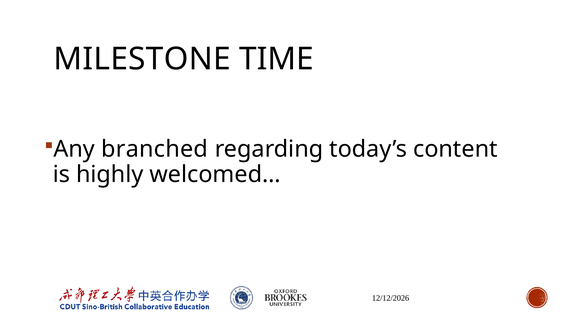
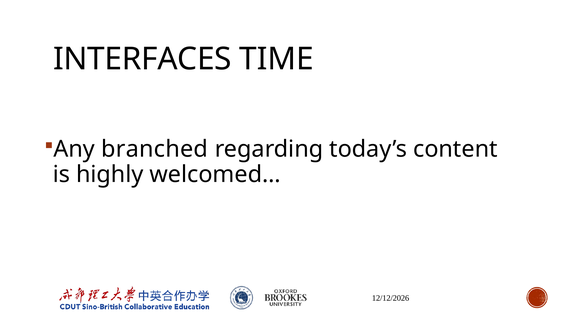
MILESTONE: MILESTONE -> INTERFACES (142, 59)
